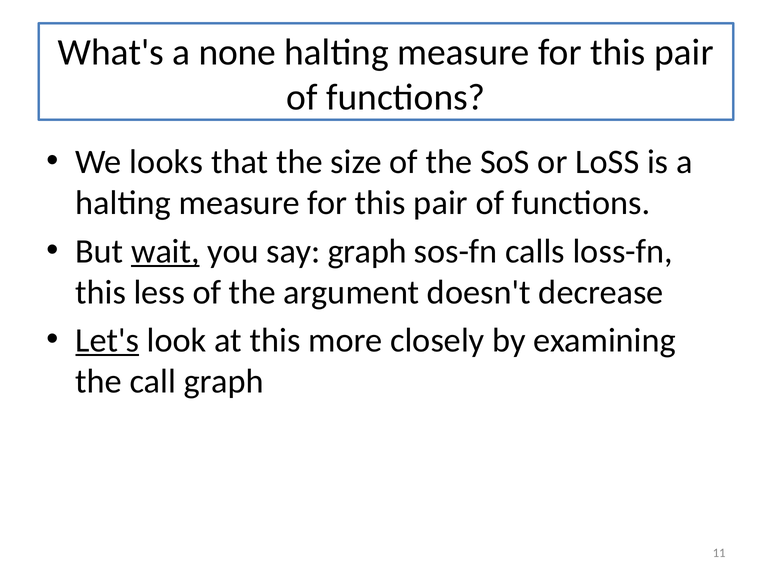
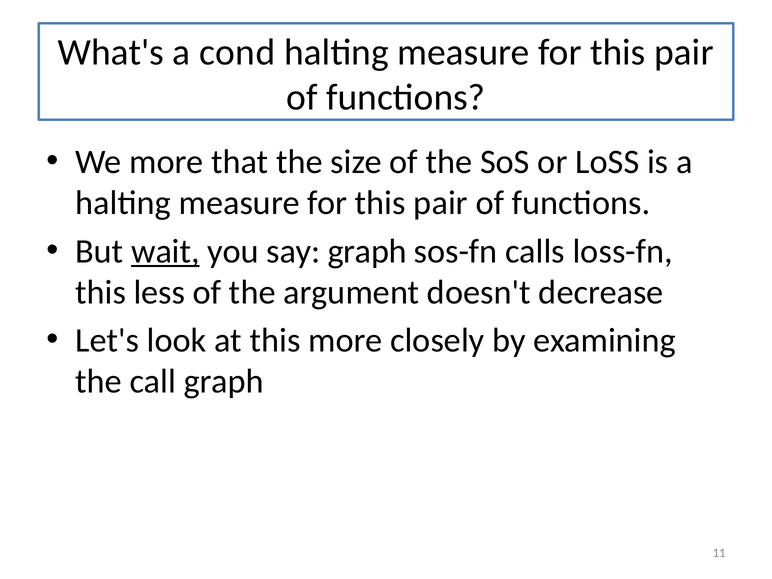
none: none -> cond (237, 52)
We looks: looks -> more (166, 162)
Let's underline: present -> none (107, 340)
